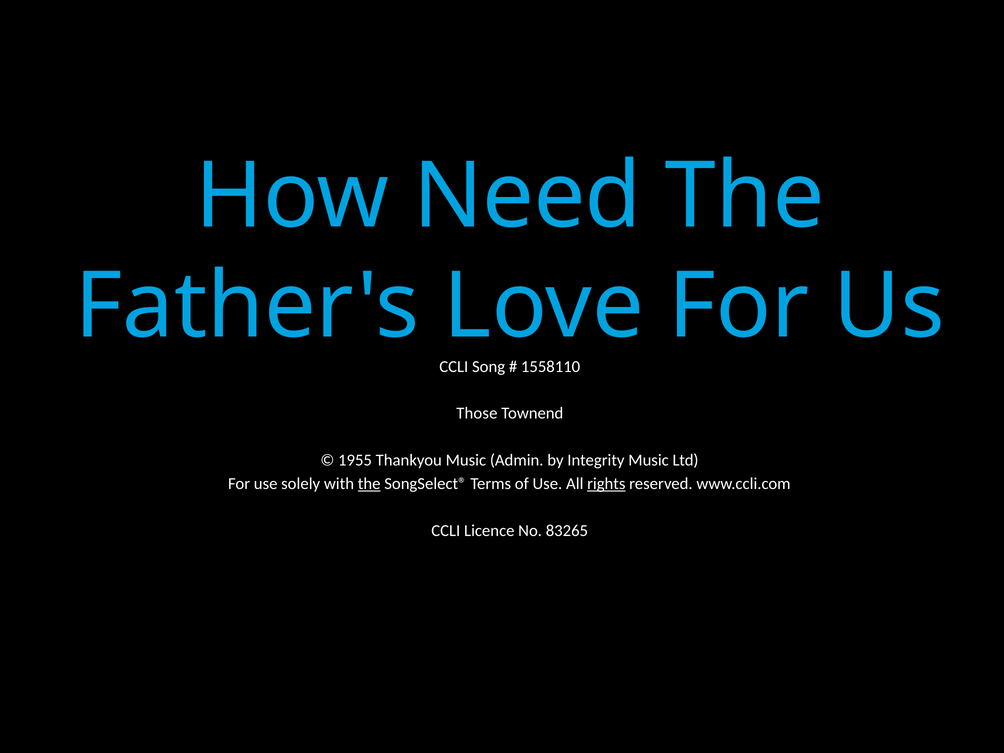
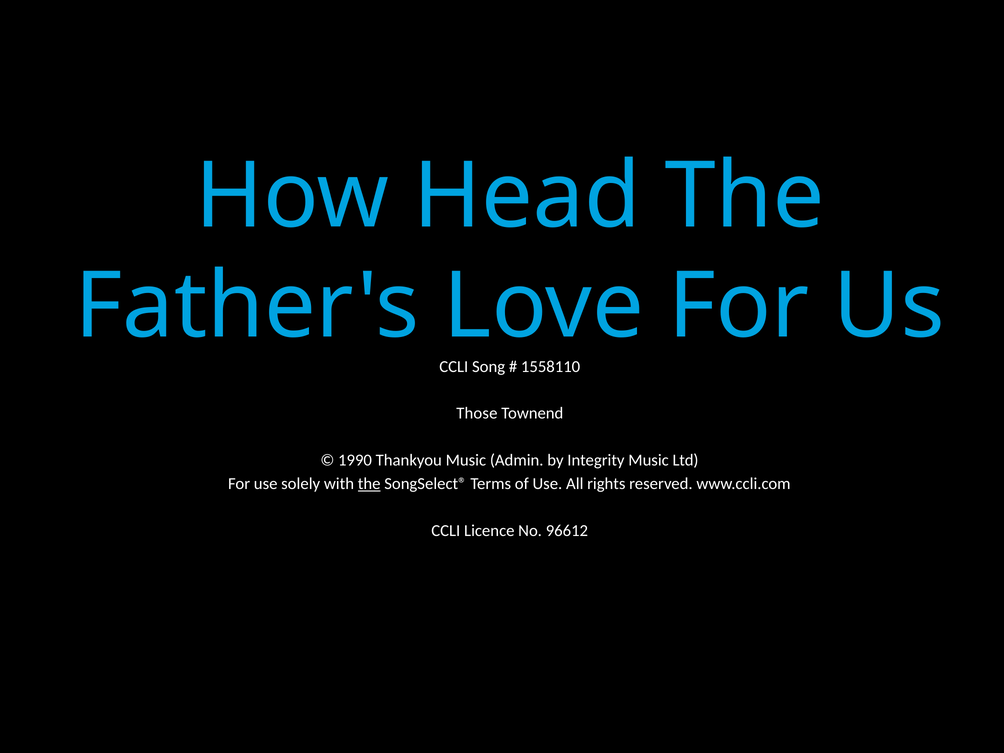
Need: Need -> Head (527, 196)
1955: 1955 -> 1990 (355, 460)
rights underline: present -> none (606, 484)
83265: 83265 -> 96612 (567, 531)
